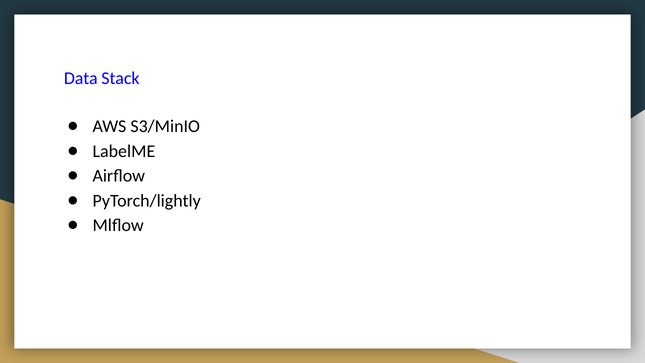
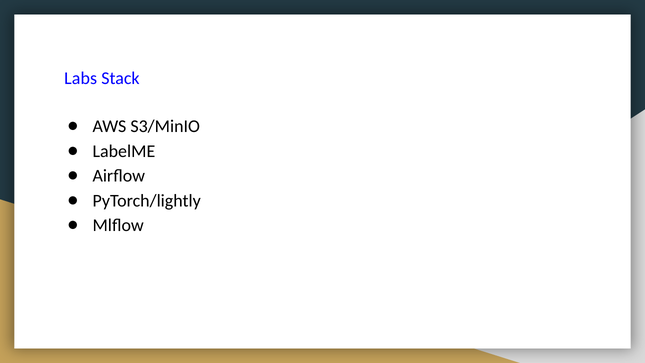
Data: Data -> Labs (81, 78)
